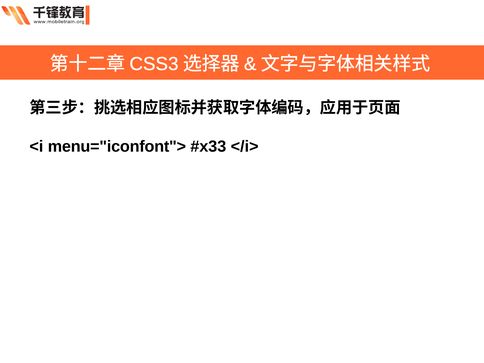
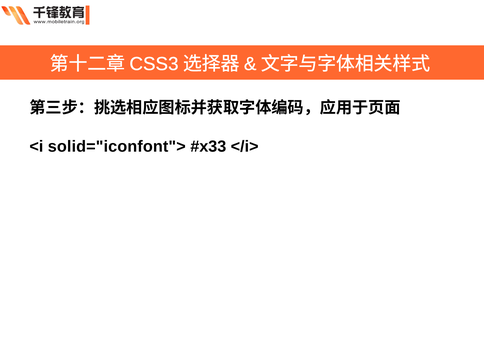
menu="iconfont">: menu="iconfont"> -> solid="iconfont"> (117, 146)
